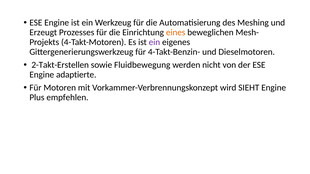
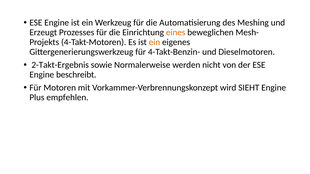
ein colour: purple -> orange (154, 42)
2-Takt-Erstellen: 2-Takt-Erstellen -> 2-Takt-Ergebnis (60, 65)
Fluidbewegung: Fluidbewegung -> Normalerweise (142, 65)
adaptierte: adaptierte -> beschreibt (76, 75)
